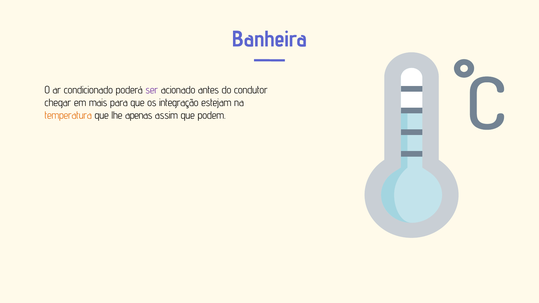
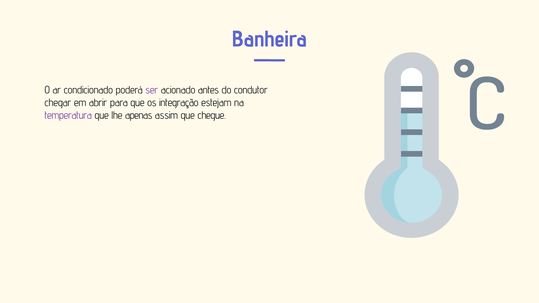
mais: mais -> abrir (98, 103)
temperatura colour: orange -> purple (68, 115)
podem: podem -> chegue (212, 115)
